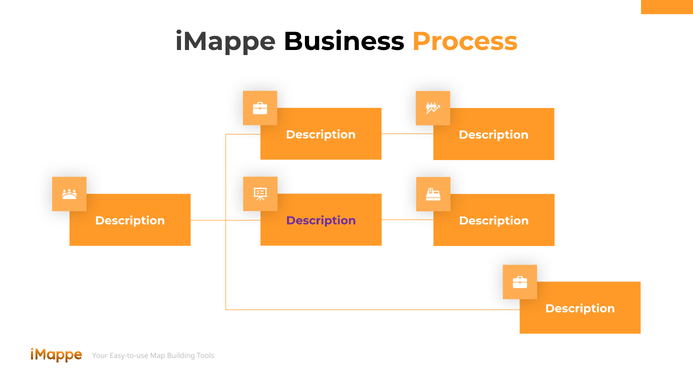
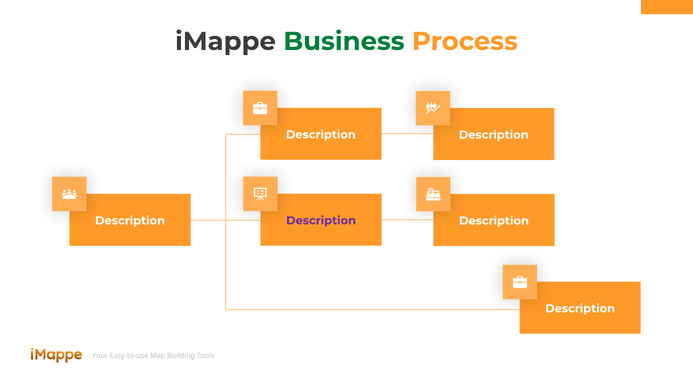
Business colour: black -> green (344, 41)
